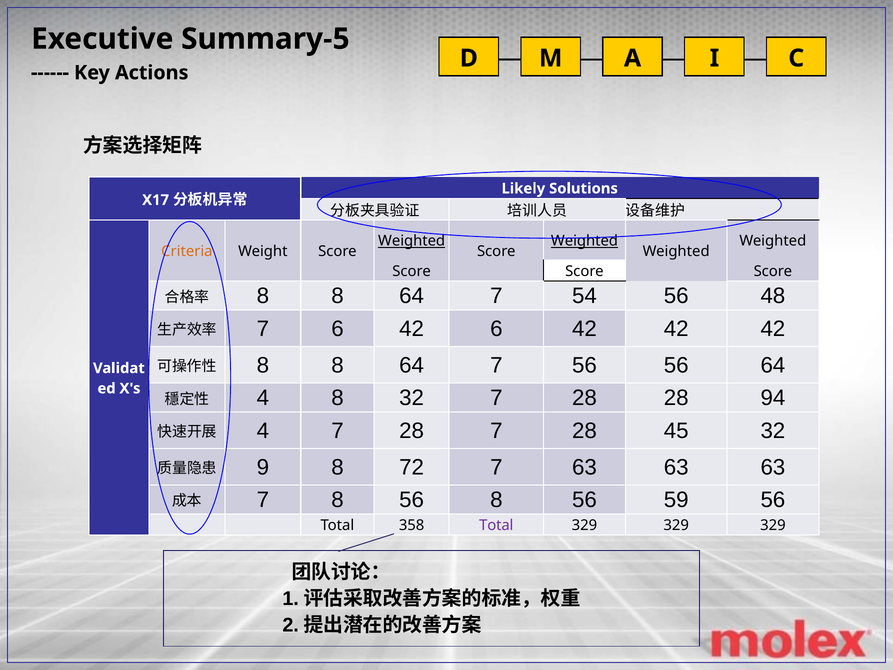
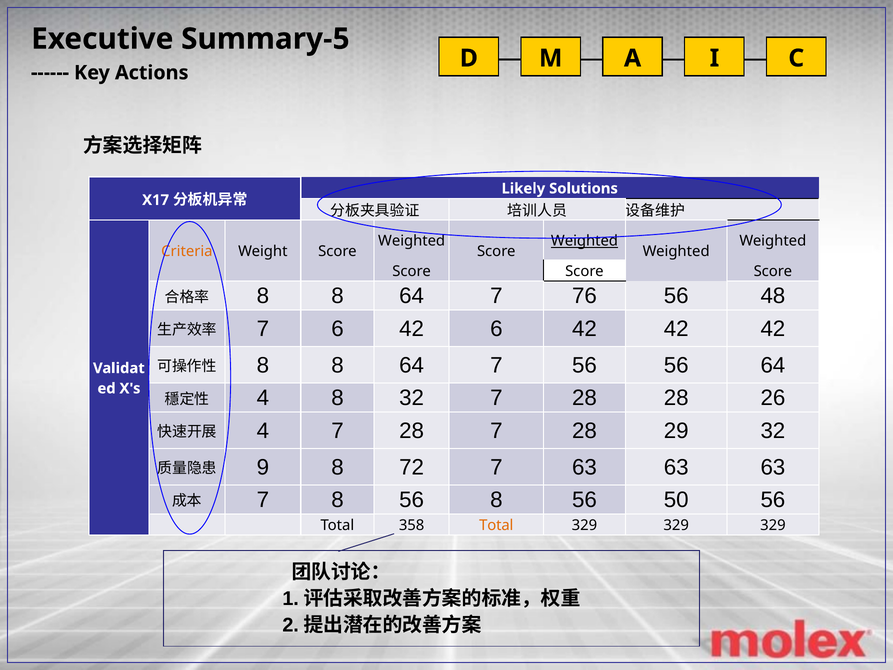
Weighted underline: present -> none (412, 241)
54: 54 -> 76 (585, 296)
94: 94 -> 26 (773, 398)
45: 45 -> 29 (676, 431)
59: 59 -> 50 (676, 500)
Total colour: purple -> orange (496, 525)
